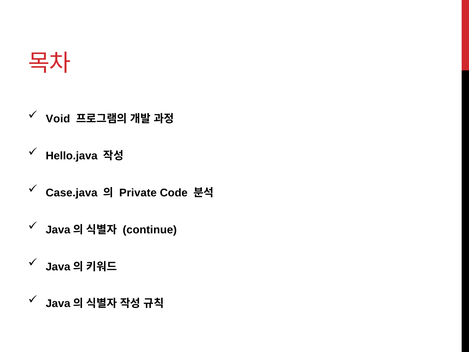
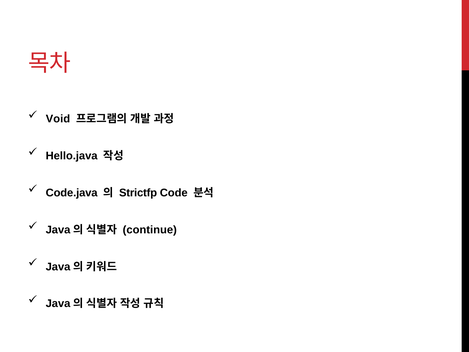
Case.java: Case.java -> Code.java (72, 193)
Private: Private -> Strictfp (138, 193)
